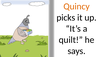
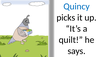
Quincy colour: orange -> blue (77, 6)
